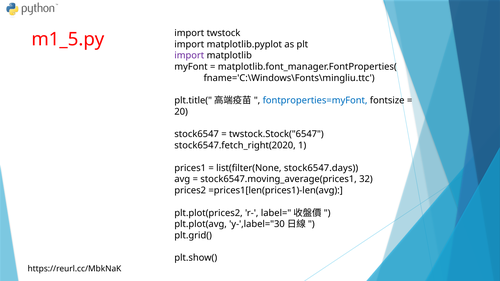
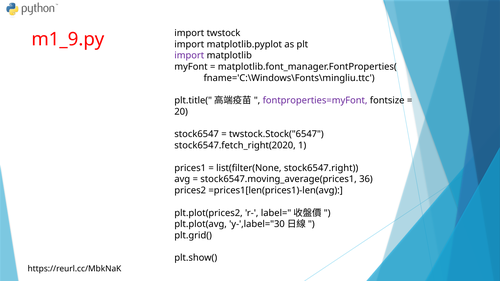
m1_5.py: m1_5.py -> m1_9.py (68, 39)
fontproperties=myFont colour: blue -> purple (315, 101)
stock6547.days: stock6547.days -> stock6547.right (321, 168)
32: 32 -> 36 (366, 179)
